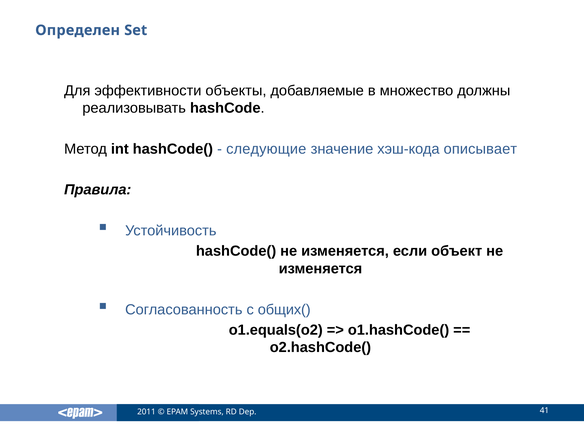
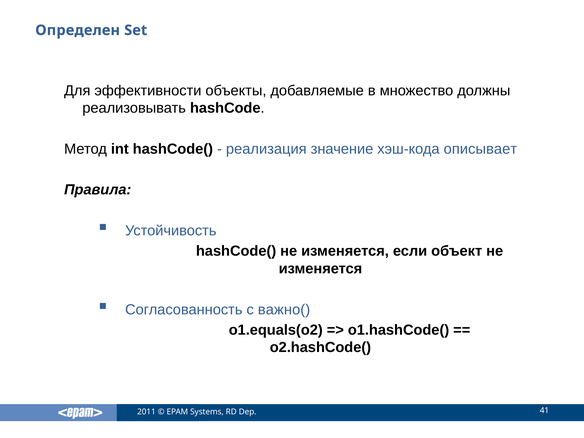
следующие: следующие -> реализация (266, 149)
общих(: общих( -> важно( (284, 310)
